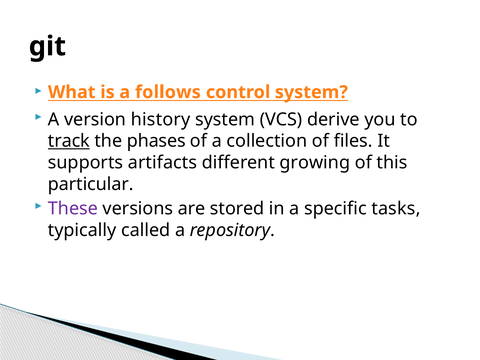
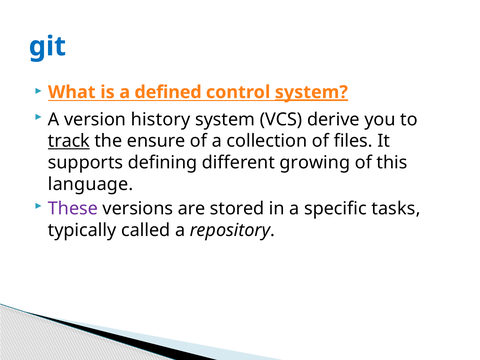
git colour: black -> blue (47, 46)
follows: follows -> defined (168, 92)
system underline: none -> present (311, 92)
phases: phases -> ensure (156, 141)
artifacts: artifacts -> defining (163, 163)
particular: particular -> language (91, 184)
